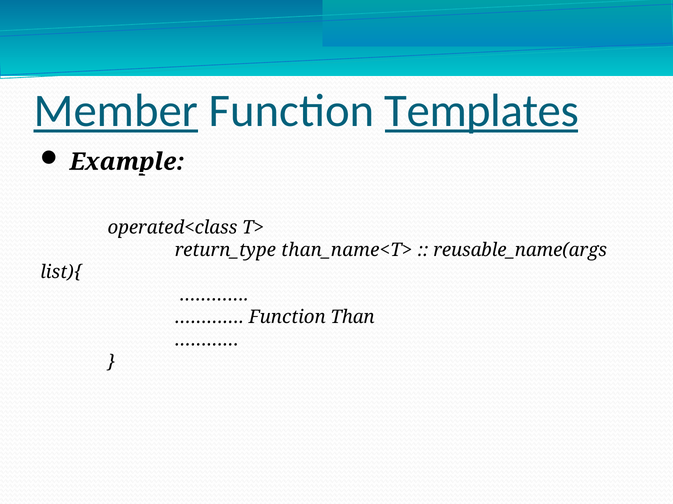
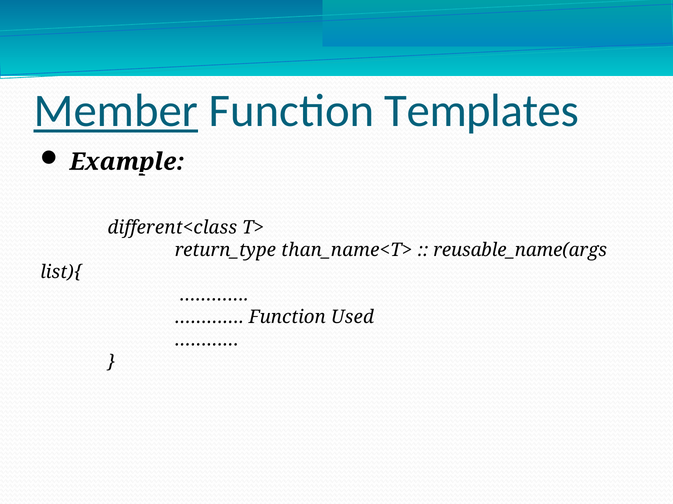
Templates underline: present -> none (482, 111)
operated<class: operated<class -> different<class (172, 228)
Than: Than -> Used (352, 318)
